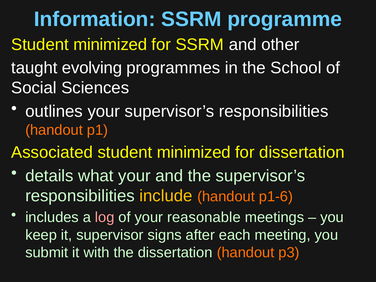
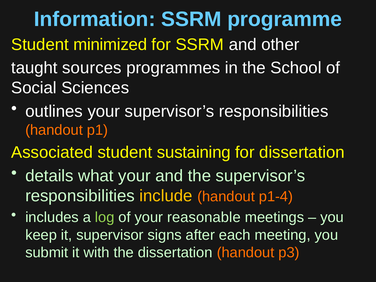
evolving: evolving -> sources (92, 68)
Associated student minimized: minimized -> sustaining (194, 152)
p1-6: p1-6 -> p1-4 (276, 196)
log colour: pink -> light green (105, 217)
